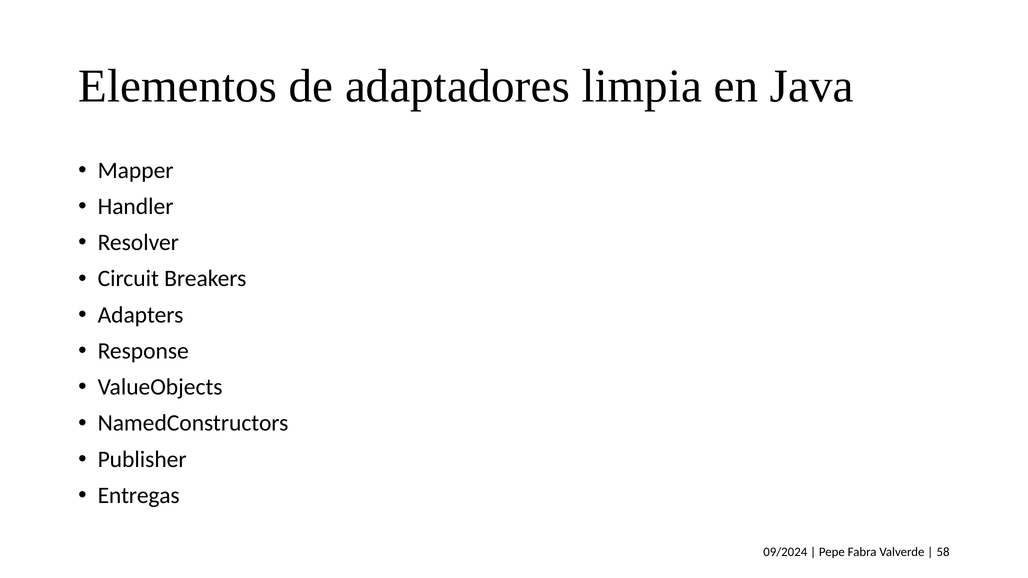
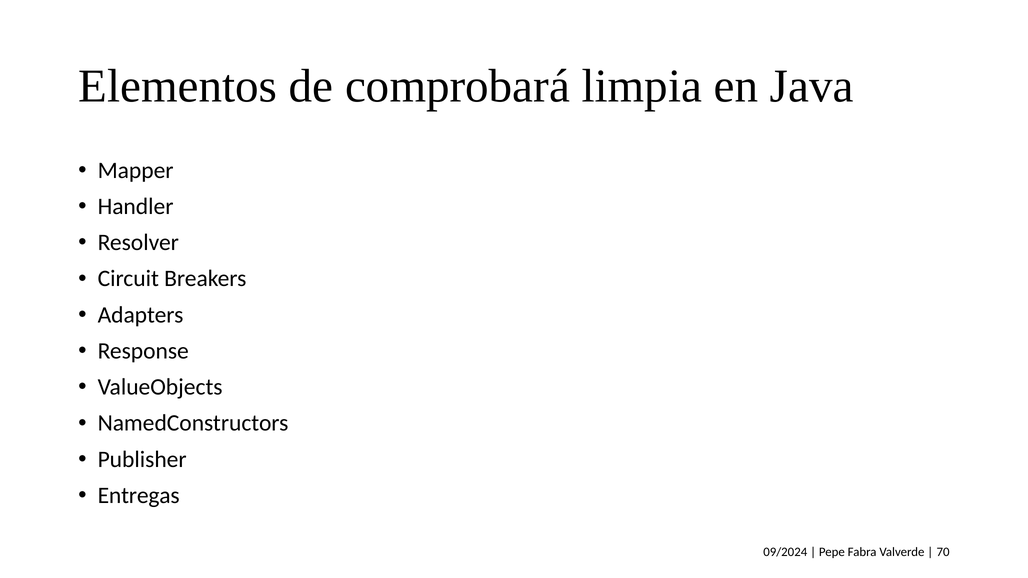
adaptadores: adaptadores -> comprobará (457, 86)
58: 58 -> 70 (943, 552)
